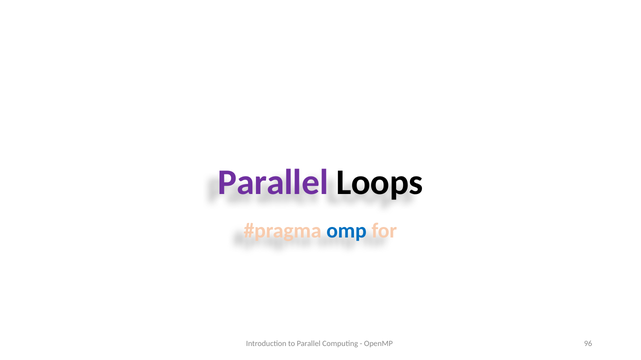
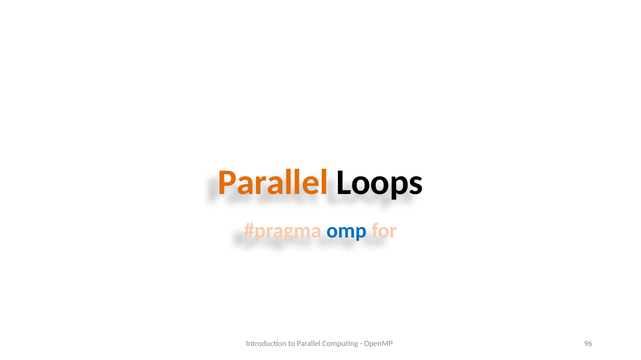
Parallel colour: purple -> orange (273, 183)
